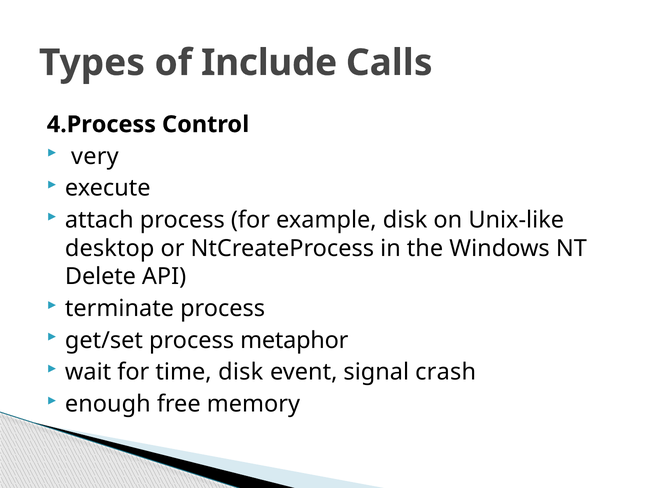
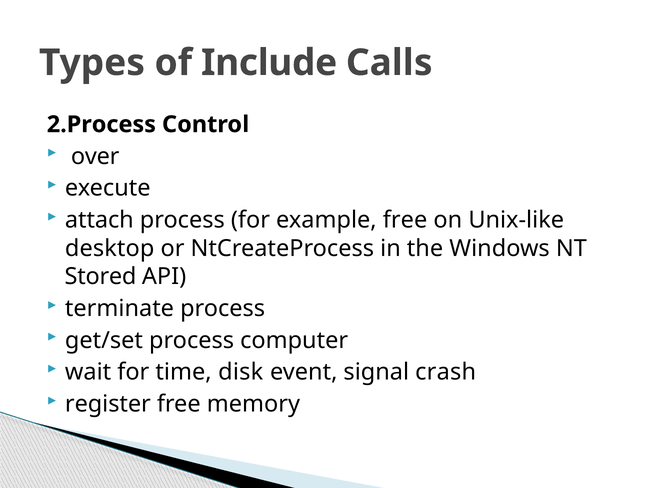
4.Process: 4.Process -> 2.Process (101, 124)
very: very -> over (95, 156)
example disk: disk -> free (405, 220)
Delete: Delete -> Stored (101, 277)
metaphor: metaphor -> computer (294, 340)
enough: enough -> register (108, 404)
